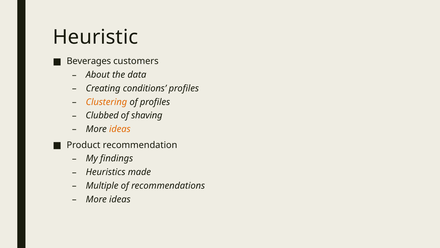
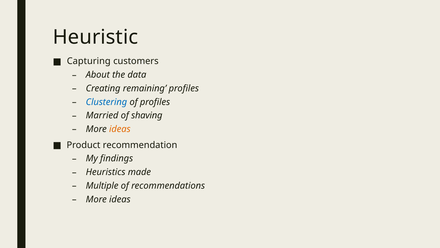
Beverages: Beverages -> Capturing (89, 61)
conditions: conditions -> remaining (145, 88)
Clustering colour: orange -> blue (106, 102)
Clubbed: Clubbed -> Married (102, 115)
